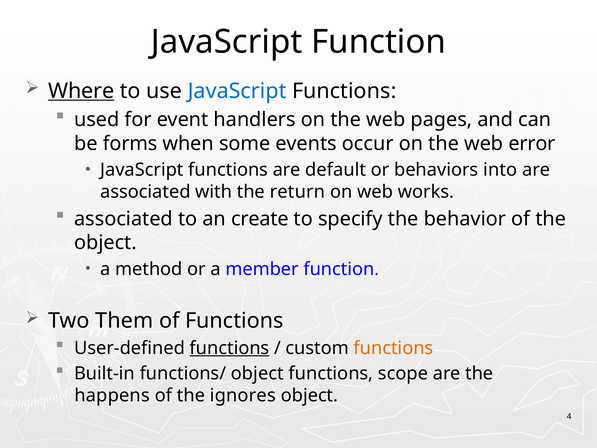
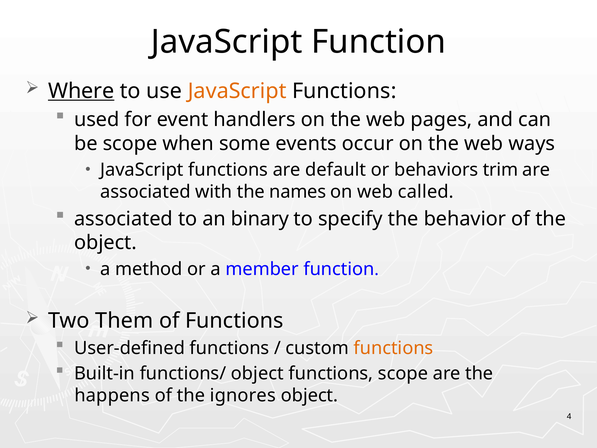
JavaScript colour: blue -> orange (237, 91)
be forms: forms -> scope (130, 143)
error: error -> ways (532, 143)
into: into -> trim (500, 170)
return: return -> names (298, 192)
works: works -> called (426, 192)
create: create -> binary (260, 219)
functions underline: present -> none (230, 348)
